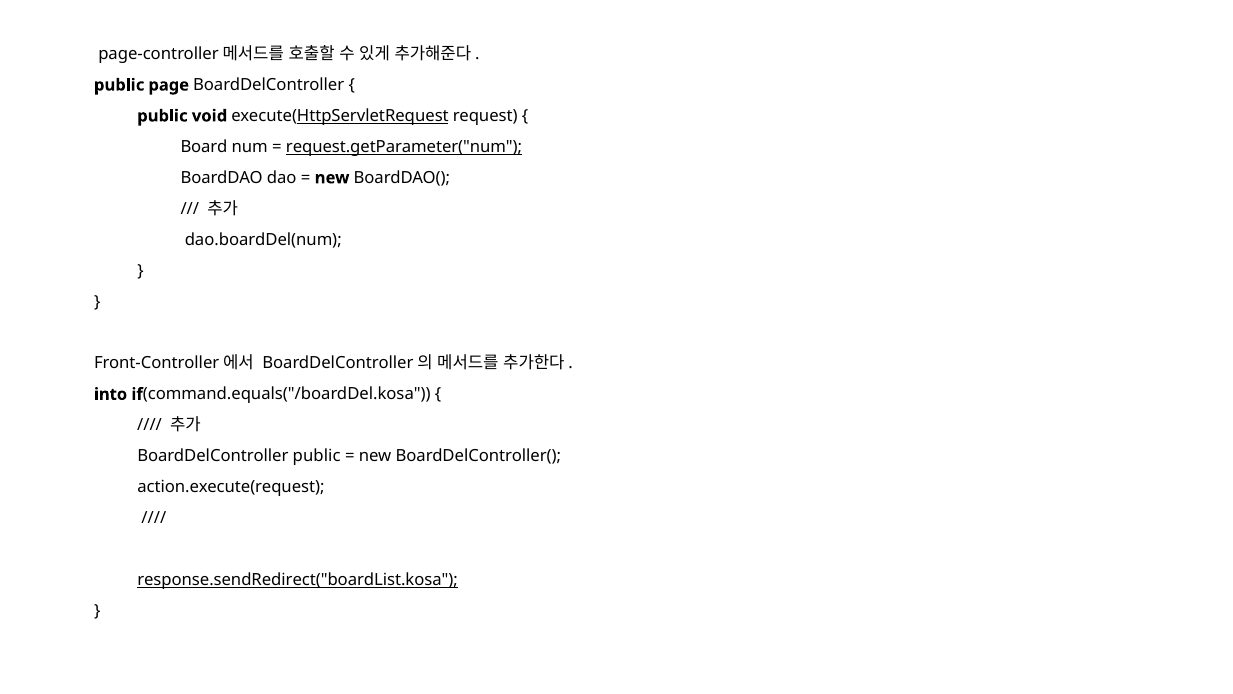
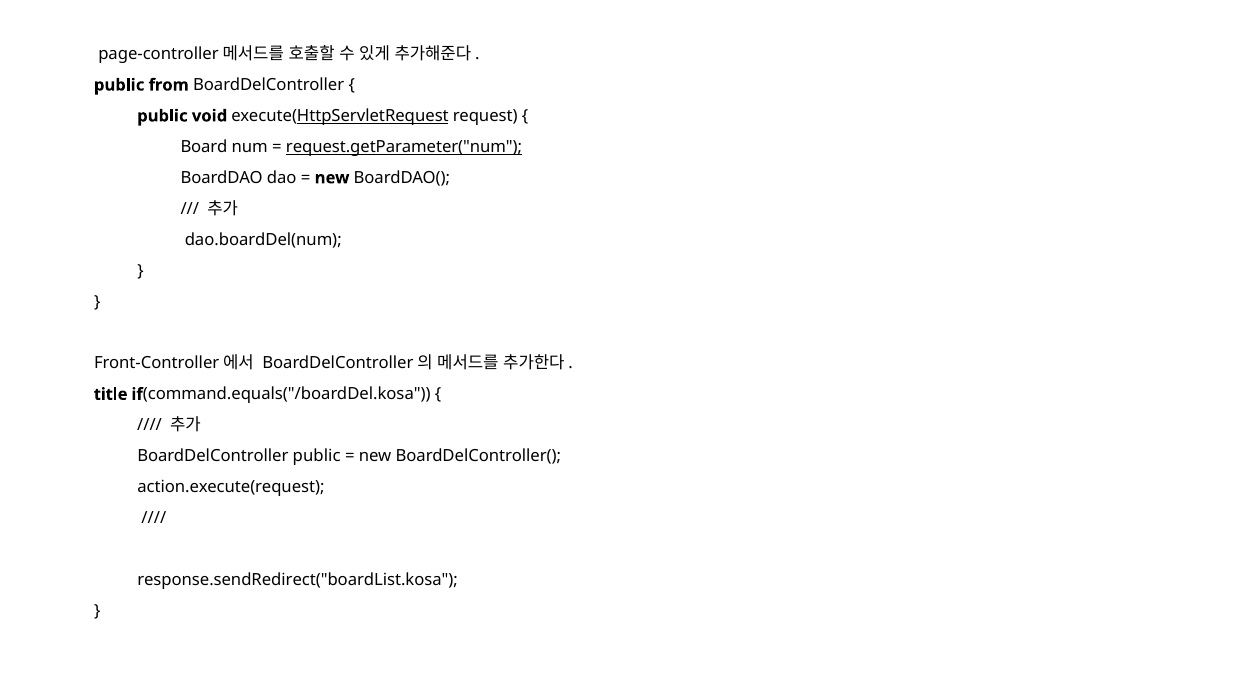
page: page -> from (169, 85)
into: into -> title (111, 394)
response.sendRedirect("boardList.kosa underline: present -> none (298, 579)
